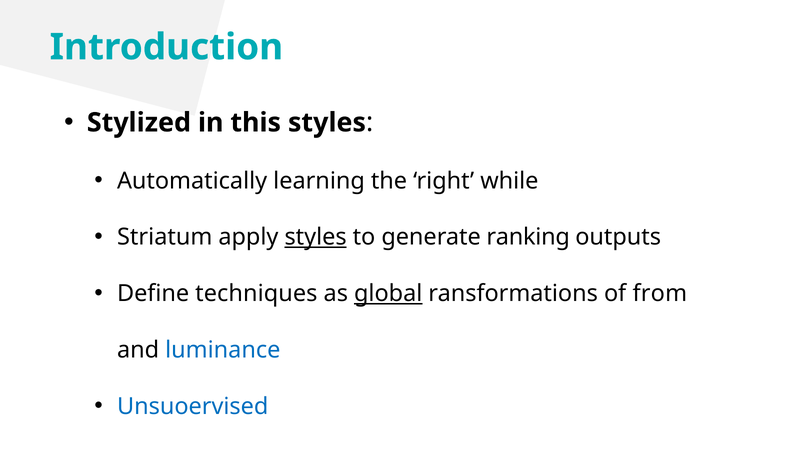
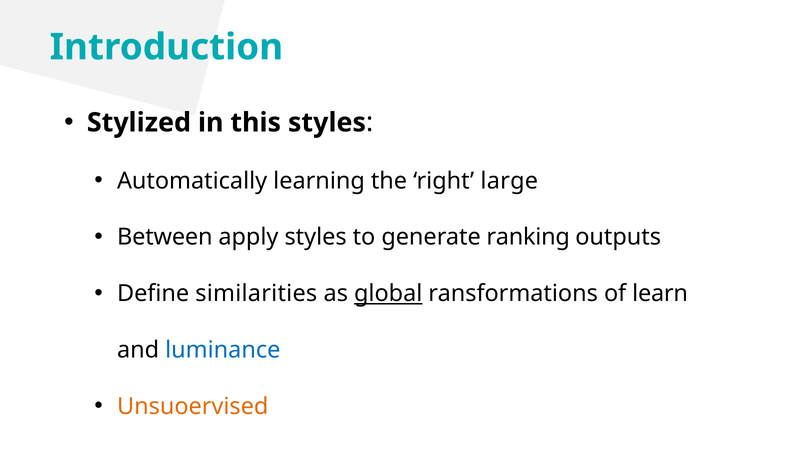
while: while -> large (509, 181)
Striatum: Striatum -> Between (165, 237)
styles underline: present -> none (316, 237)
techniques: techniques -> similarities (256, 293)
from: from -> learn (660, 293)
Unsuoervised colour: blue -> orange (193, 406)
